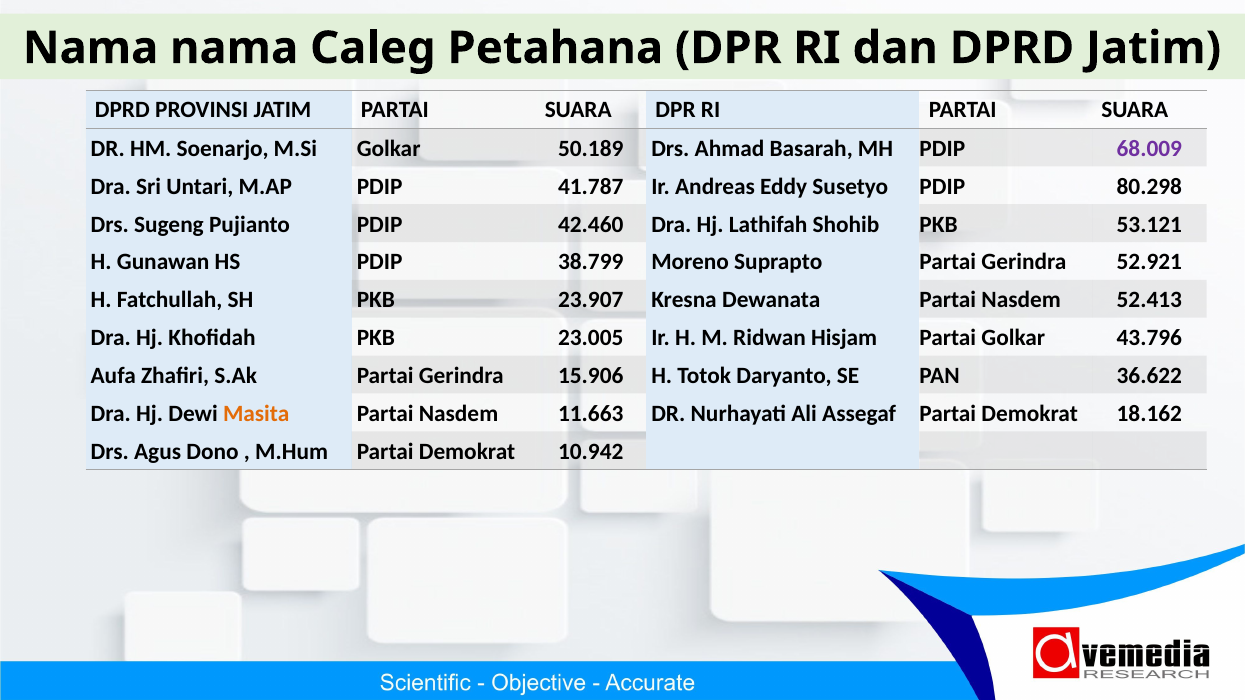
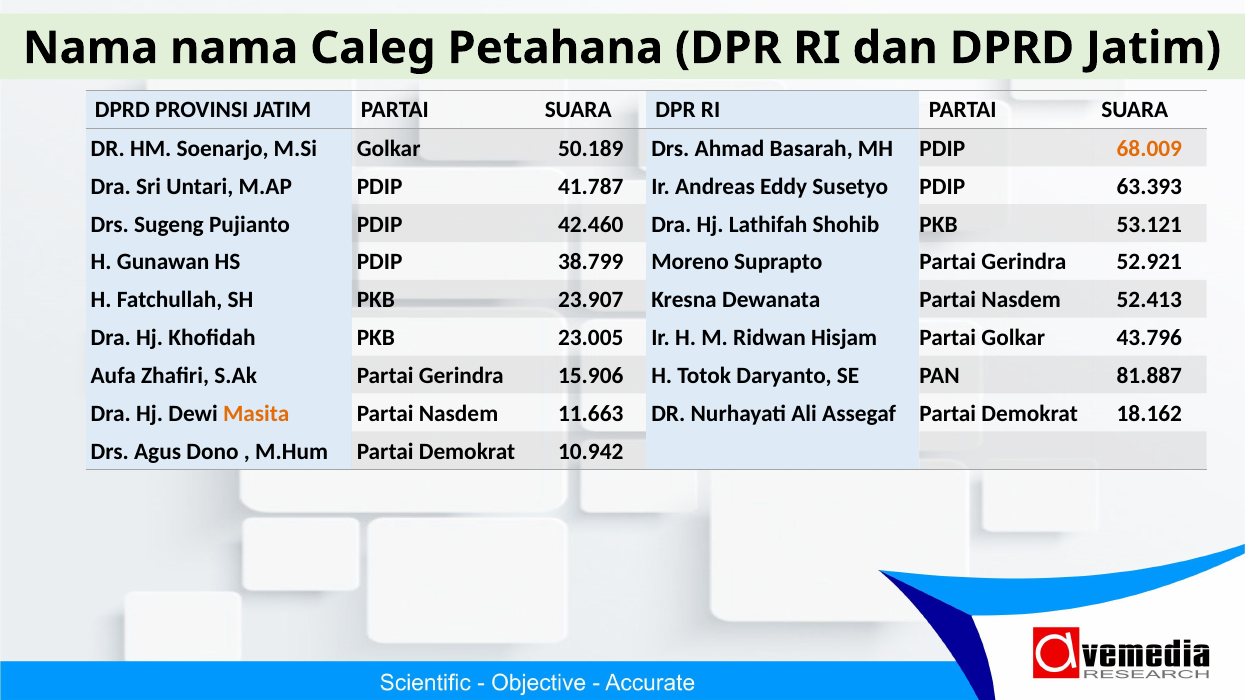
68.009 colour: purple -> orange (1149, 149)
80.298: 80.298 -> 63.393 (1149, 187)
36.622: 36.622 -> 81.887 (1149, 376)
